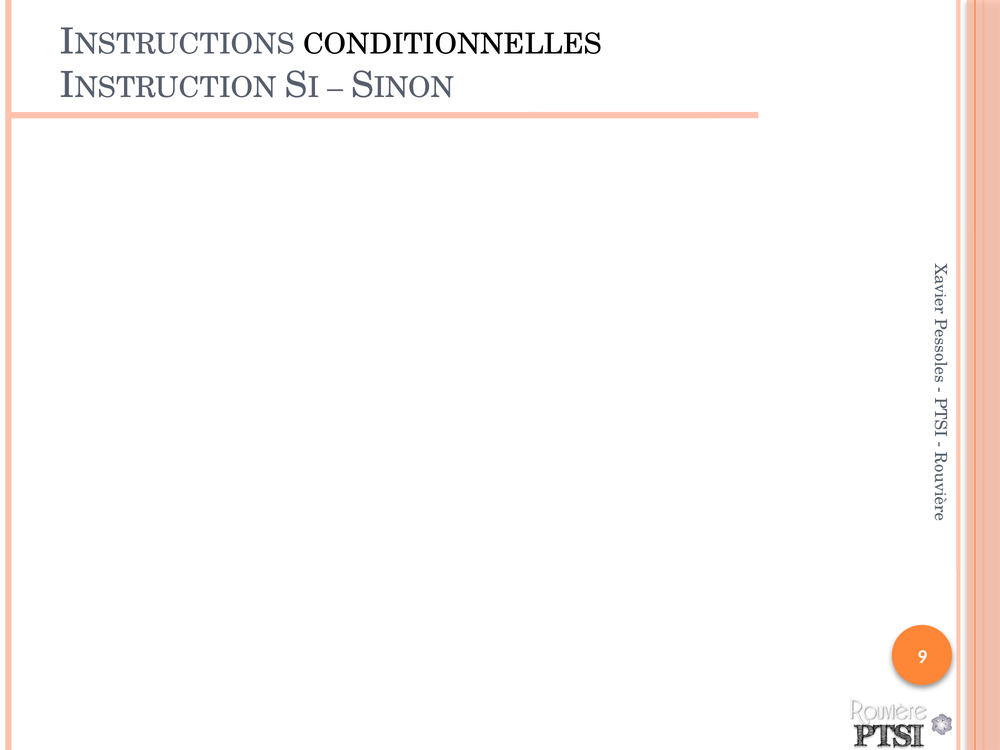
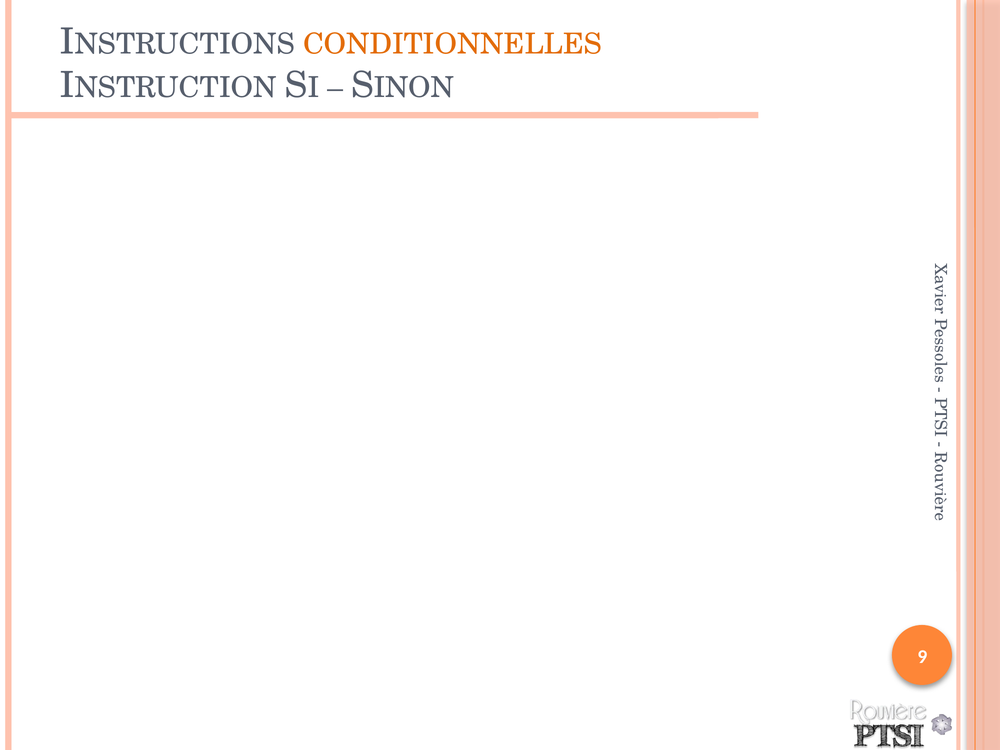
CONDITIONNELLES colour: black -> orange (453, 44)
